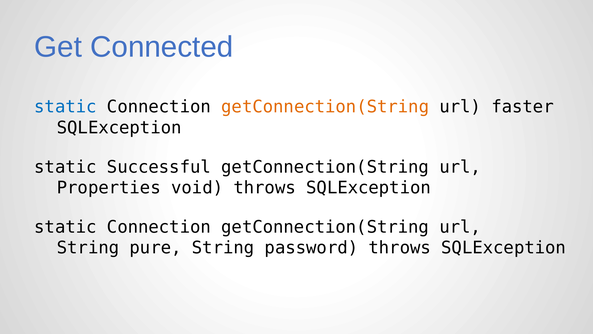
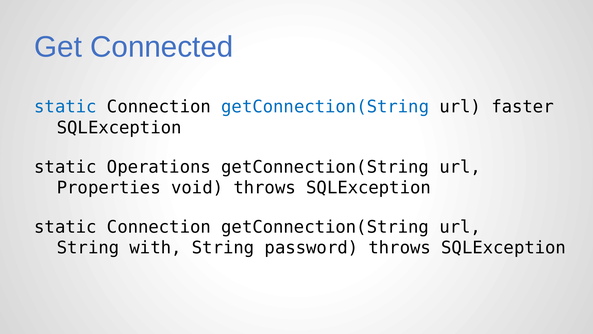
getConnection(String colour: orange -> blue (325, 107)
Successful: Successful -> Operations (159, 167)
pure: pure -> with (156, 248)
